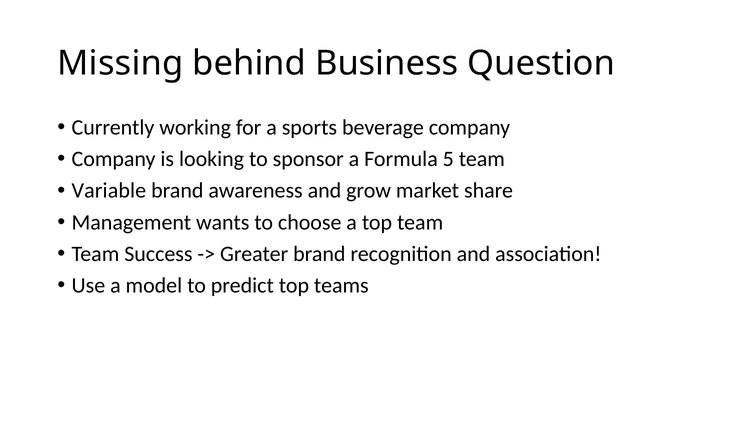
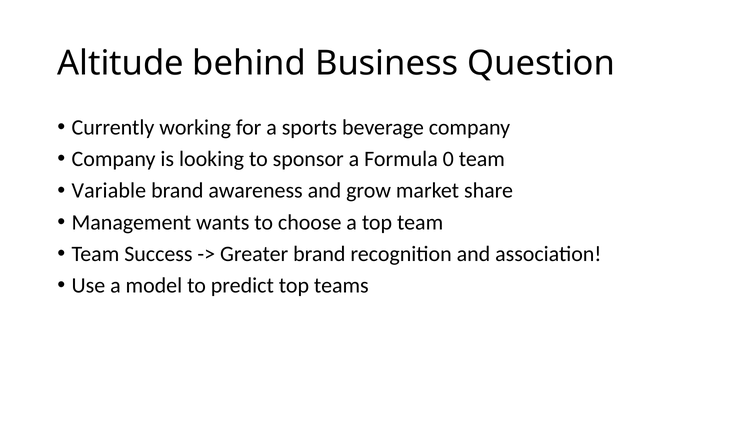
Missing: Missing -> Altitude (121, 63)
5: 5 -> 0 (448, 159)
